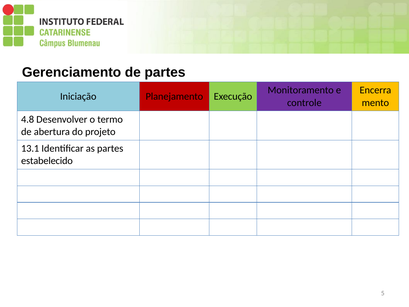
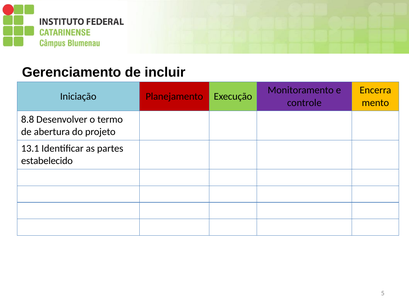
de partes: partes -> incluir (165, 72)
4.8: 4.8 -> 8.8 (28, 119)
